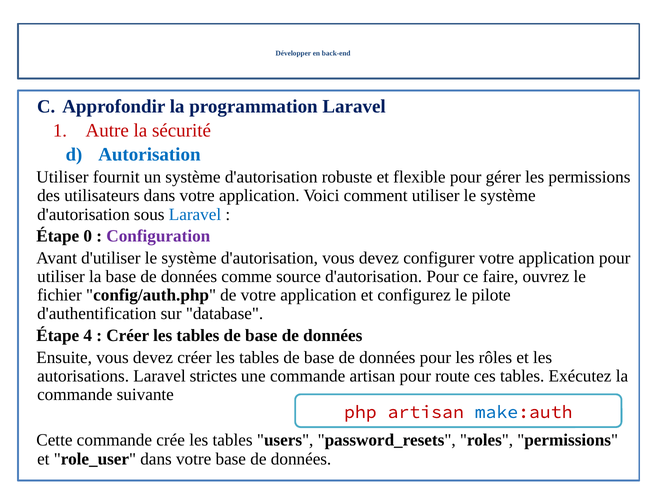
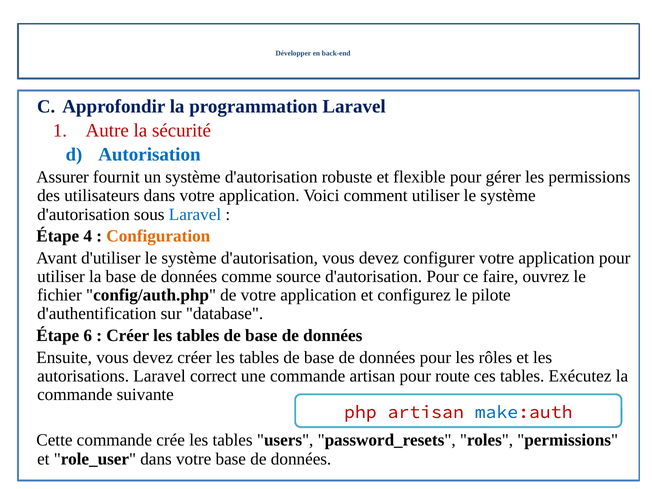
Utiliser: Utiliser -> Assurer (63, 177)
0: 0 -> 4 (88, 236)
Configuration colour: purple -> orange (158, 236)
4: 4 -> 6 (88, 336)
strictes: strictes -> correct (213, 376)
